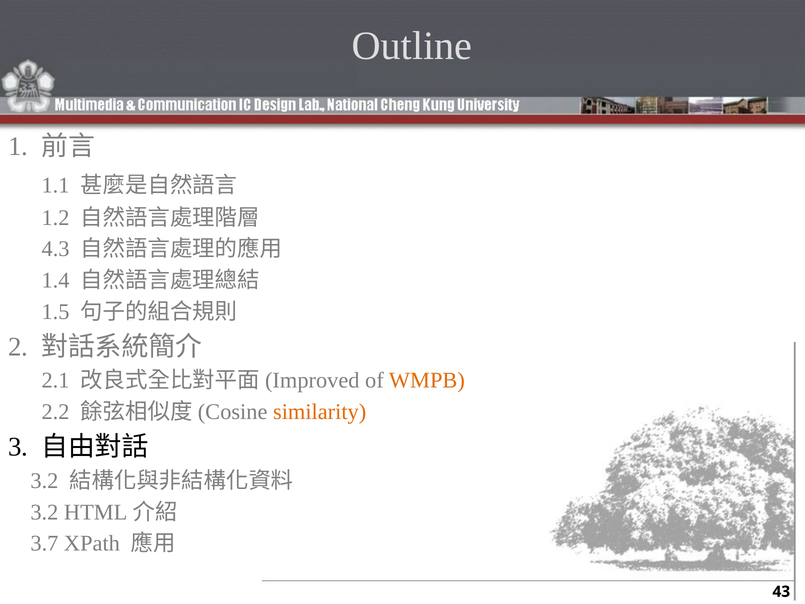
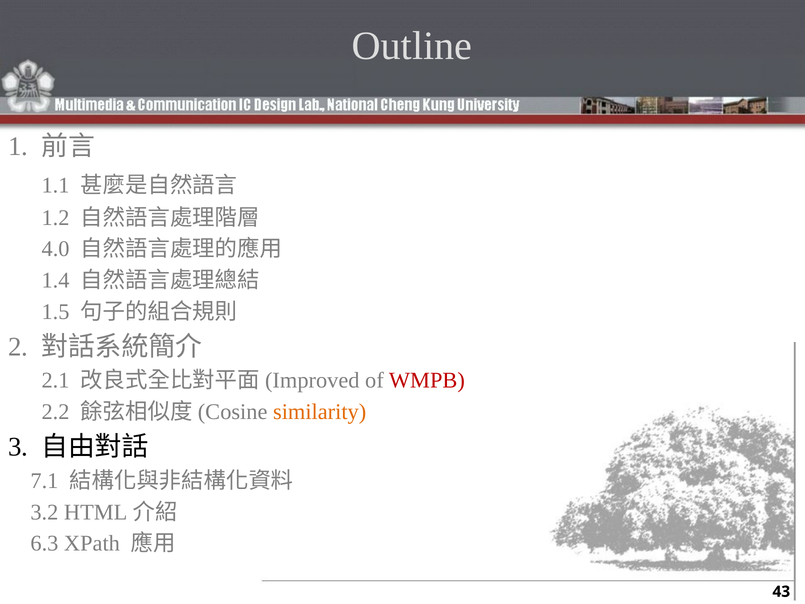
4.3: 4.3 -> 4.0 (56, 249)
WMPB colour: orange -> red (427, 380)
3.2: 3.2 -> 7.1 (44, 481)
3.7: 3.7 -> 6.3 (44, 543)
